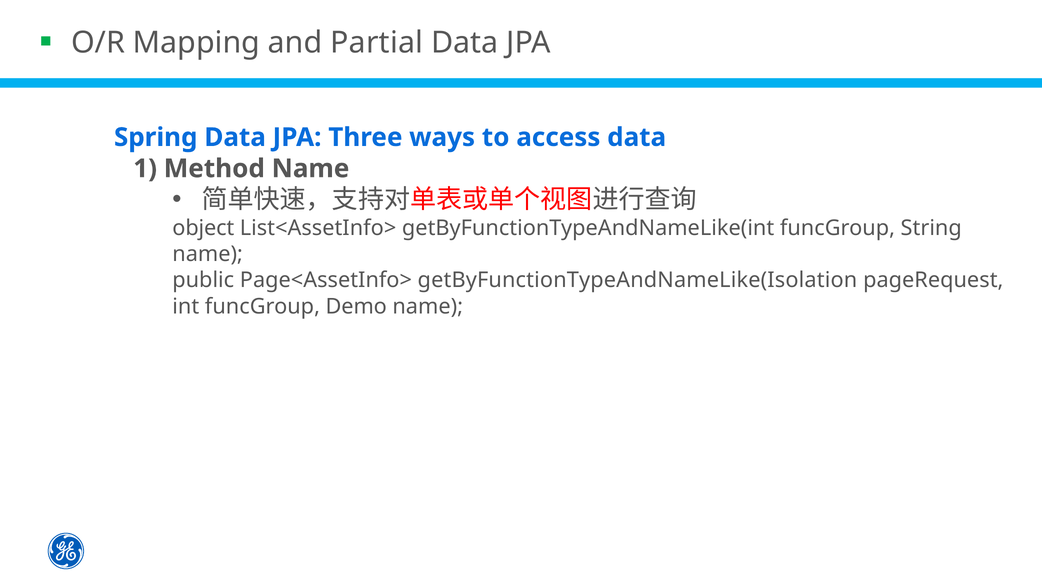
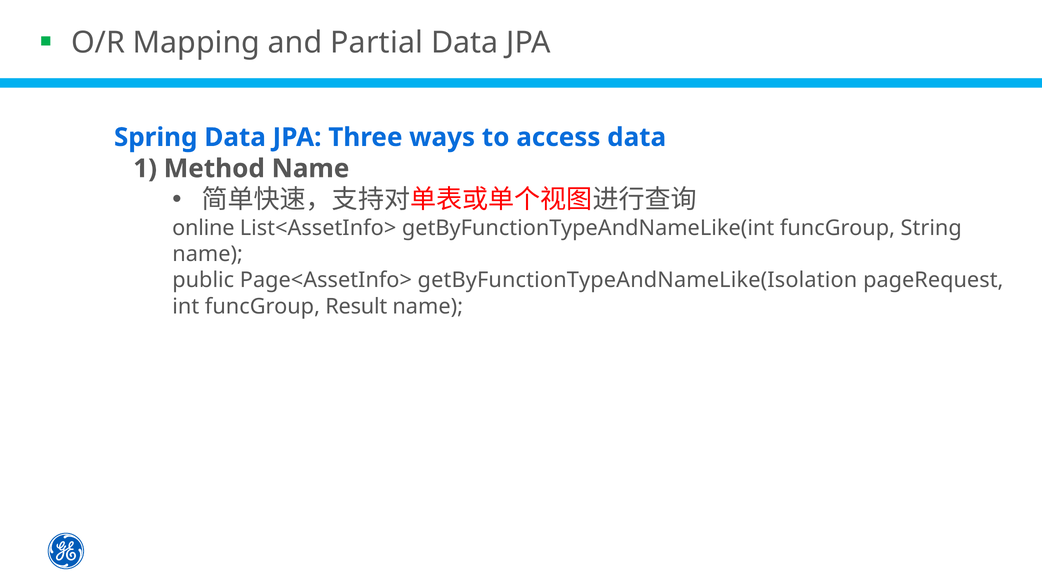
object: object -> online (203, 228)
Demo: Demo -> Result (356, 307)
